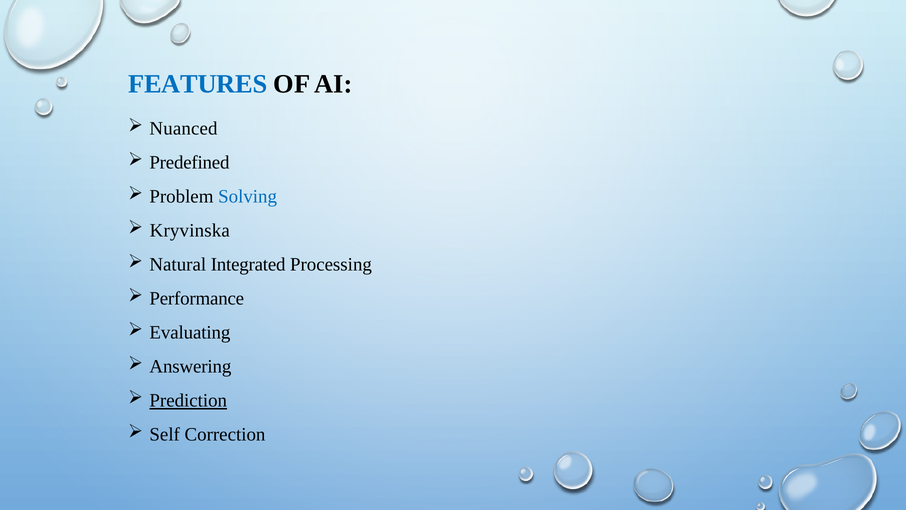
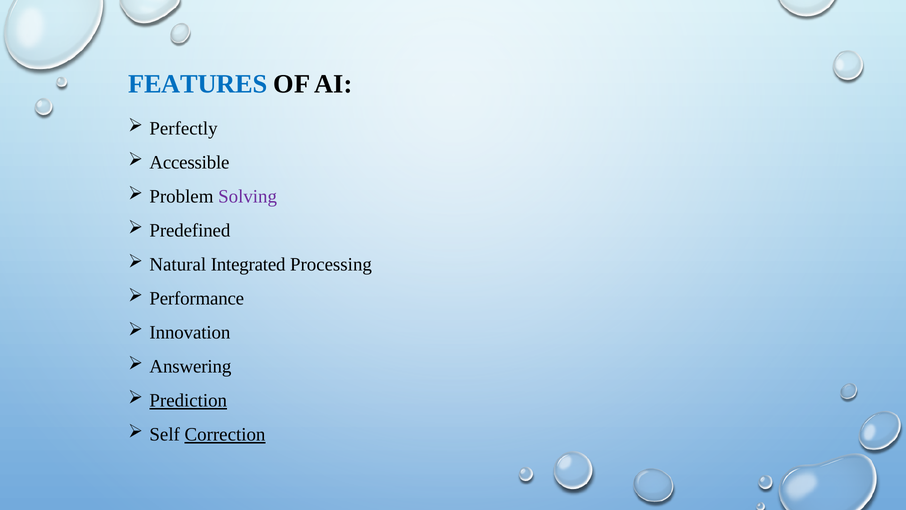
Nuanced: Nuanced -> Perfectly (184, 128)
Predefined: Predefined -> Accessible (189, 162)
Solving colour: blue -> purple (248, 196)
Kryvinska: Kryvinska -> Predefined (190, 230)
Evaluating: Evaluating -> Innovation (190, 332)
Correction underline: none -> present (225, 434)
